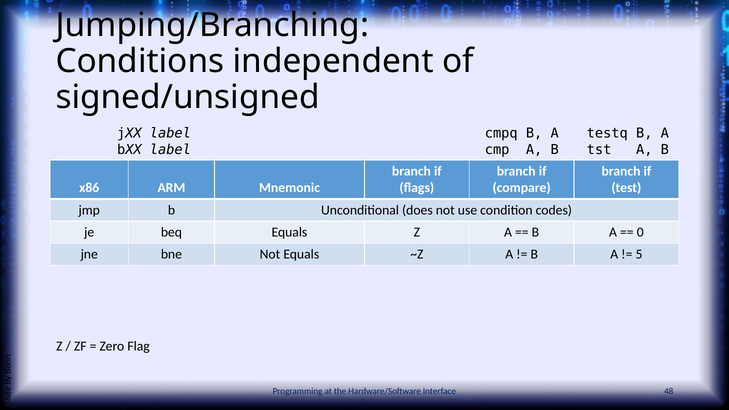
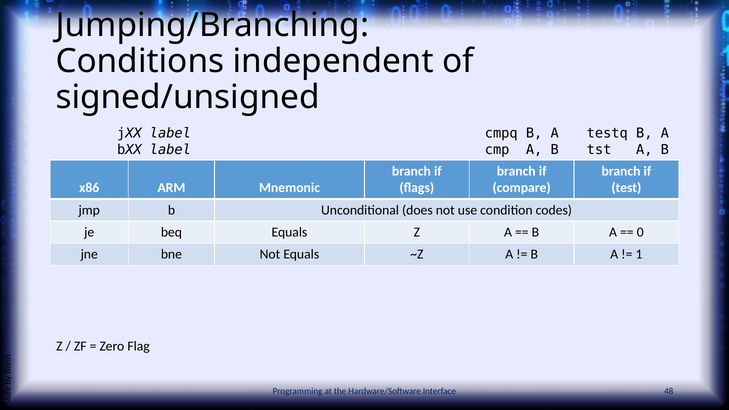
5: 5 -> 1 (639, 254)
